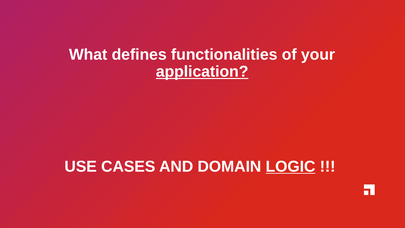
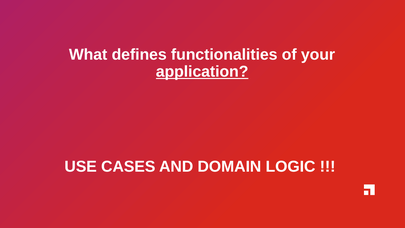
LOGIC underline: present -> none (291, 166)
